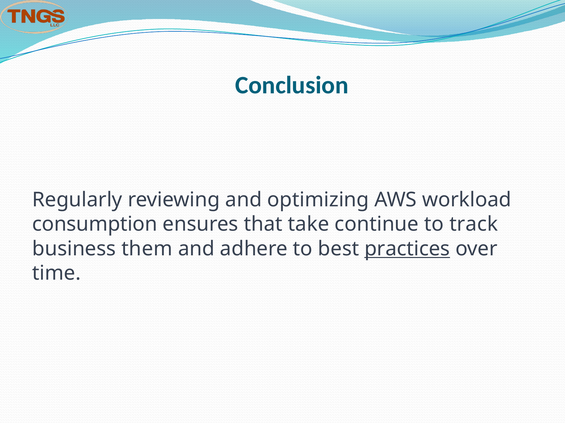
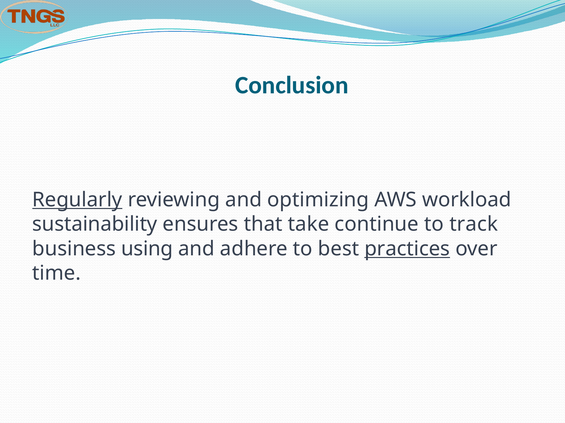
Regularly underline: none -> present (77, 200)
consumption: consumption -> sustainability (95, 225)
them: them -> using (147, 249)
